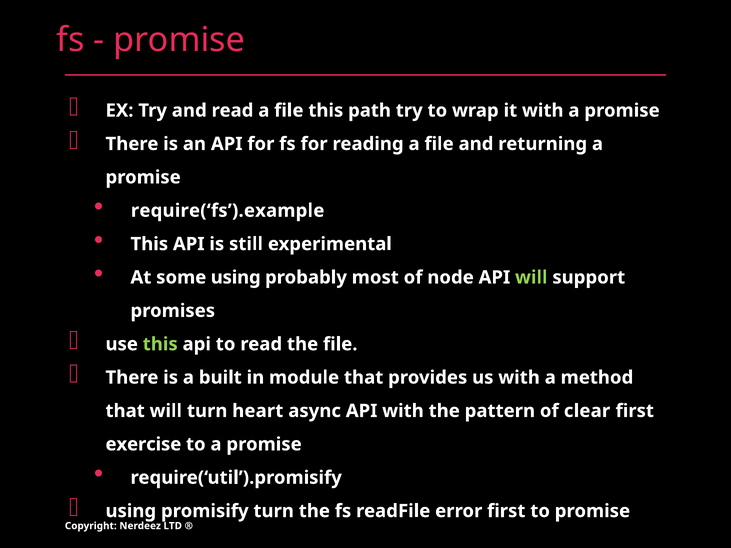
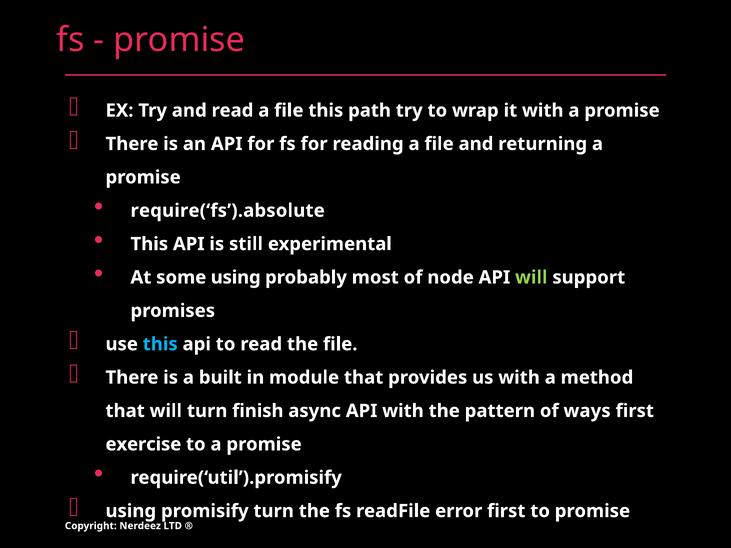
require(‘fs’).example: require(‘fs’).example -> require(‘fs’).absolute (228, 211)
this colour: light green -> light blue (160, 344)
heart: heart -> finish (258, 411)
clear: clear -> ways (587, 411)
